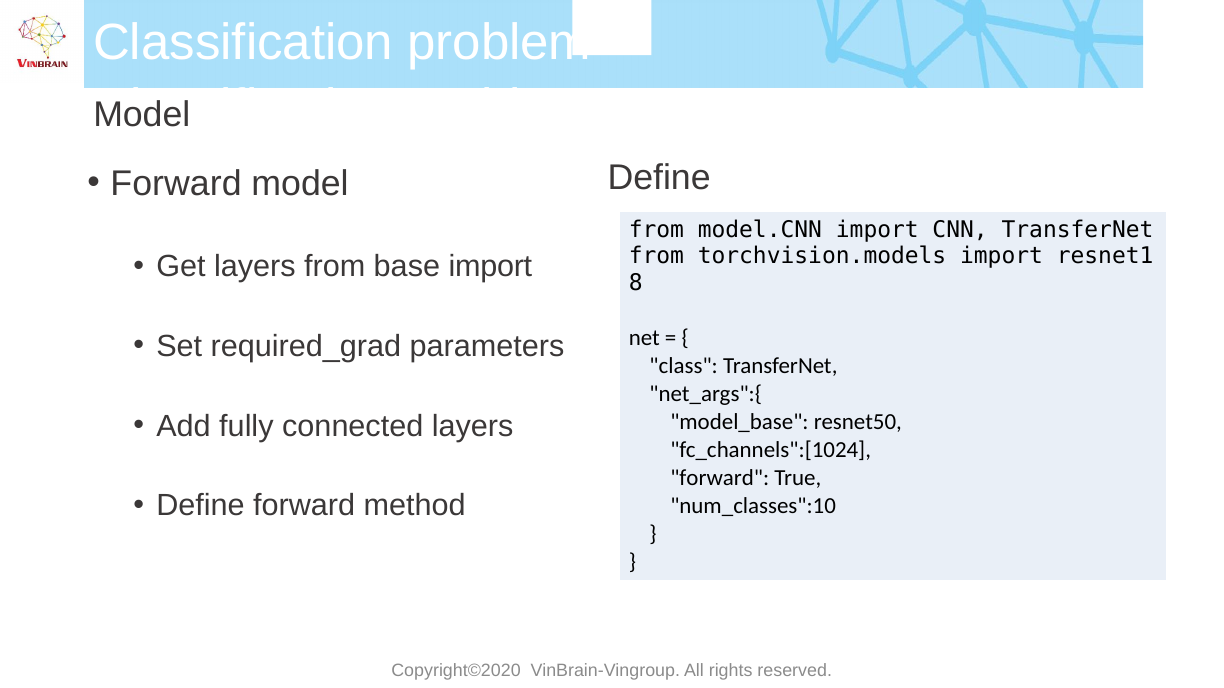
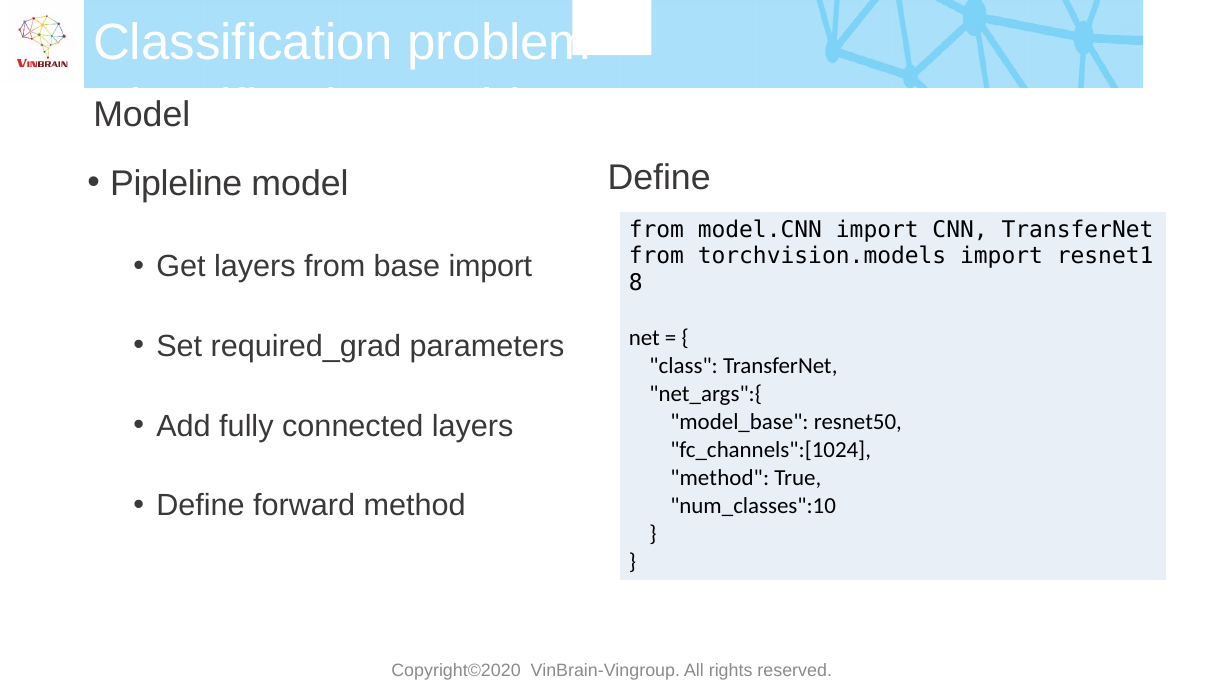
Forward: Forward -> Pipleline (176, 184)
forward: forward -> method (720, 478)
